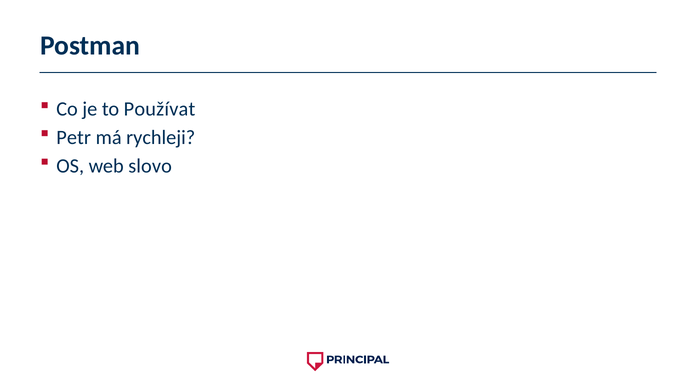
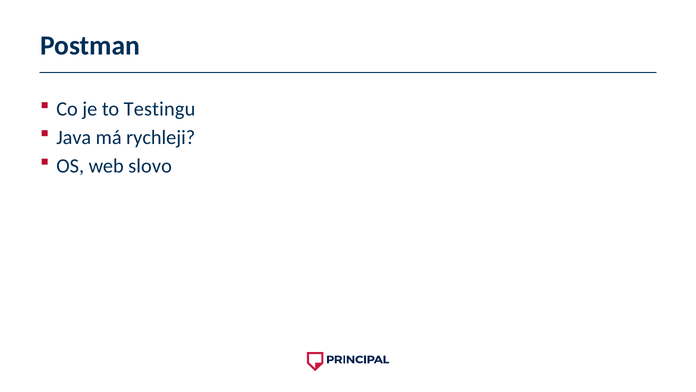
Používat: Používat -> Testingu (160, 109)
Petr: Petr -> Java (74, 137)
